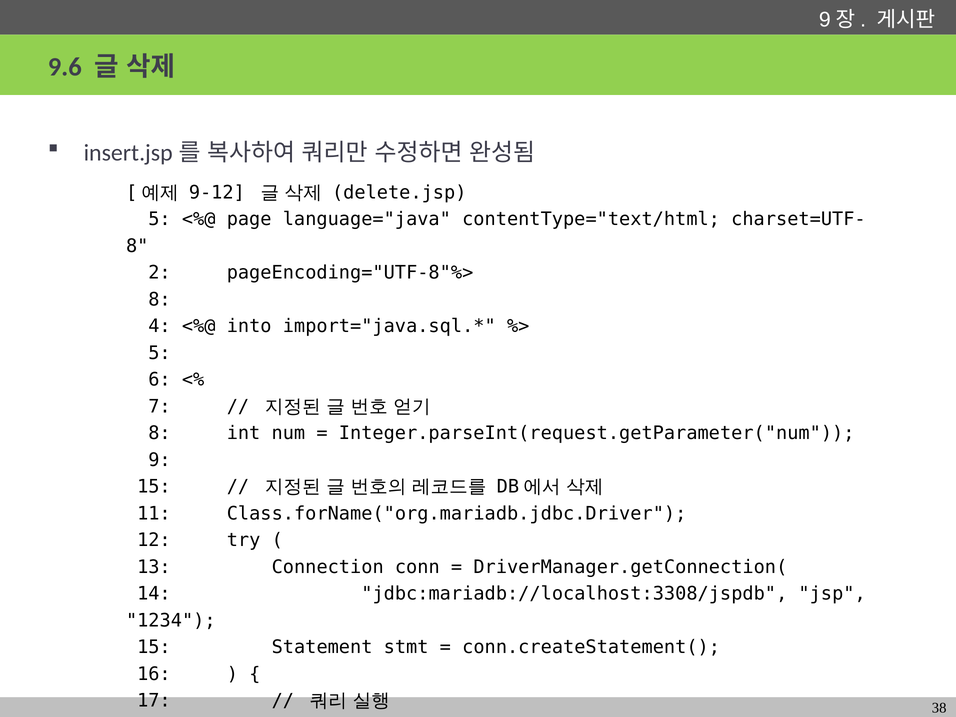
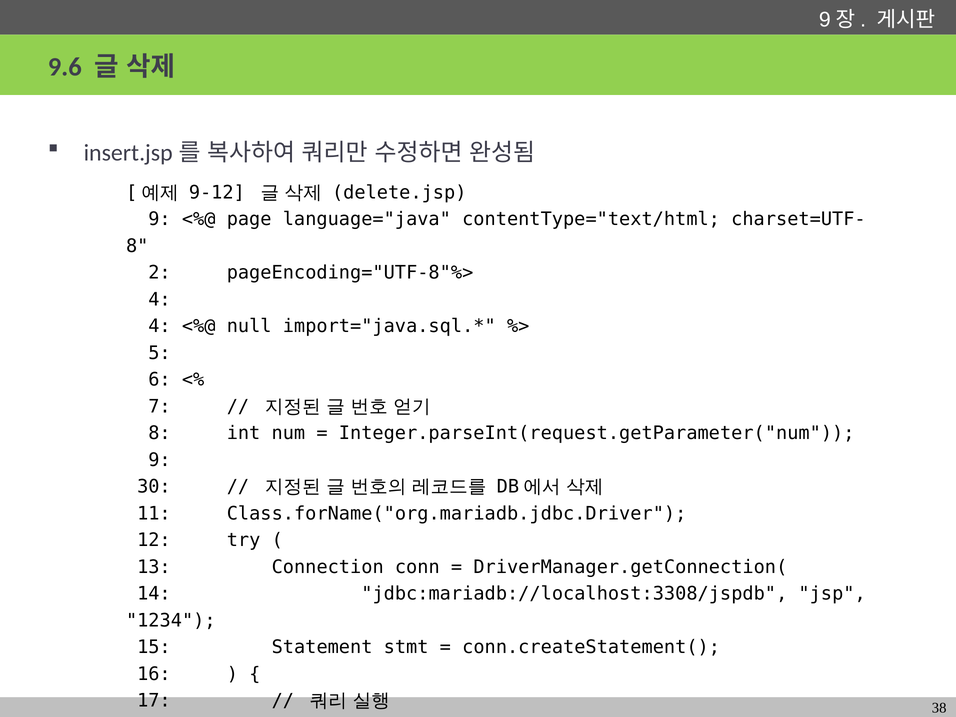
5: 5 -> 9 (160, 219)
8: 8 -> 4 (160, 299)
into: into -> null (249, 326)
15: 15 -> 30 (154, 487)
